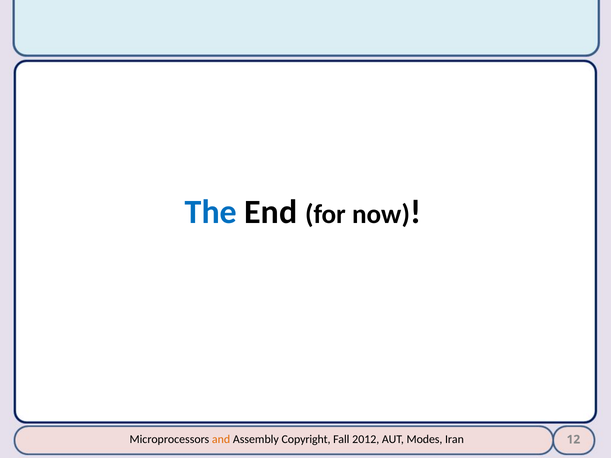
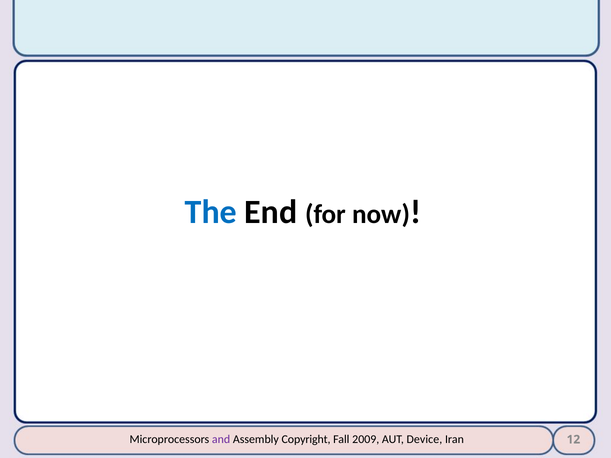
and colour: orange -> purple (221, 439)
2012: 2012 -> 2009 (366, 439)
Modes: Modes -> Device (424, 439)
